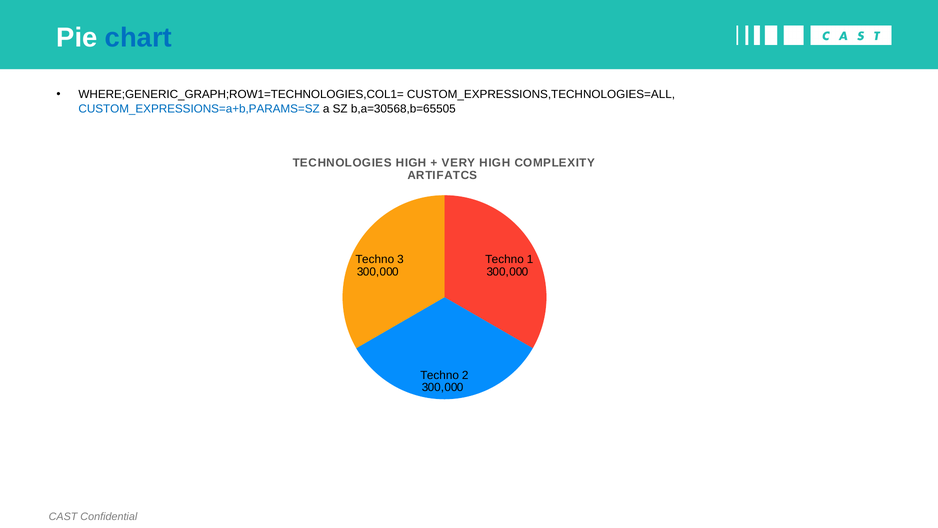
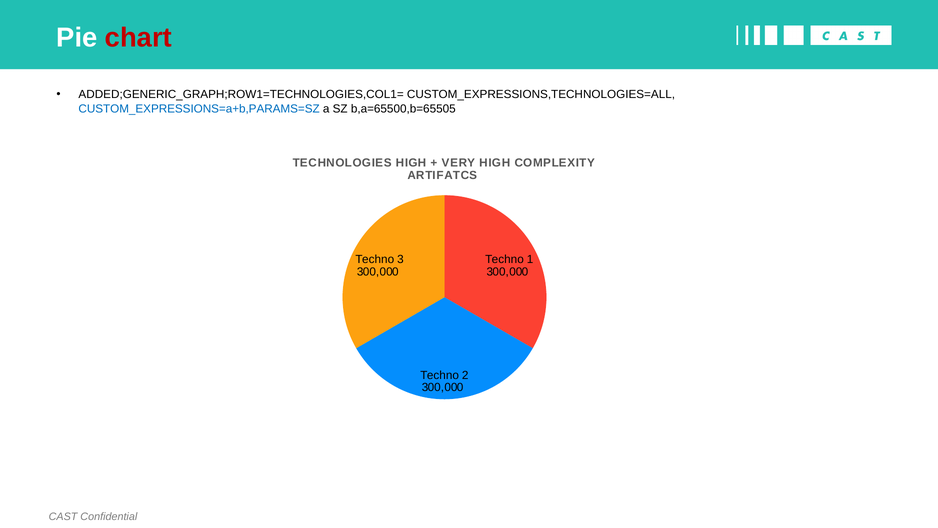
chart colour: blue -> red (138, 38)
WHERE;GENERIC_GRAPH;ROW1=TECHNOLOGIES,COL1=: WHERE;GENERIC_GRAPH;ROW1=TECHNOLOGIES,COL1= -> ADDED;GENERIC_GRAPH;ROW1=TECHNOLOGIES,COL1= (241, 95)
b,a=30568,b=65505: b,a=30568,b=65505 -> b,a=65500,b=65505 (403, 109)
